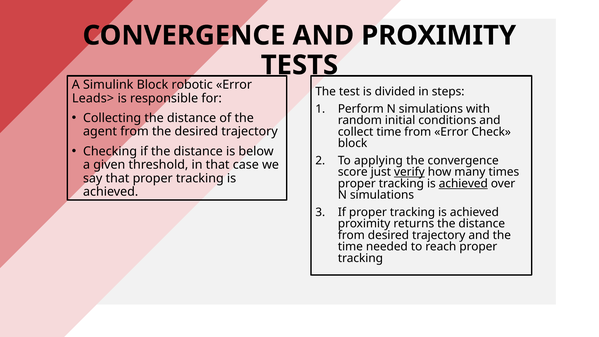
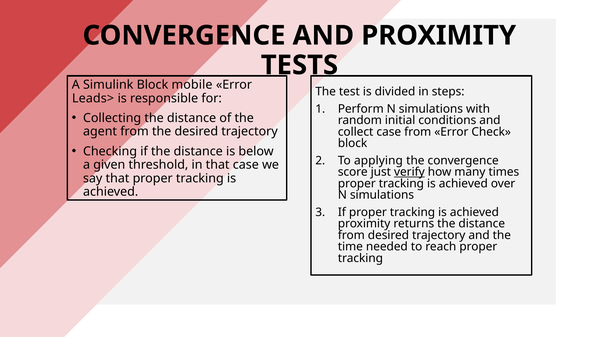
robotic: robotic -> mobile (192, 85)
collect time: time -> case (389, 132)
achieved underline: present -> none (463, 183)
